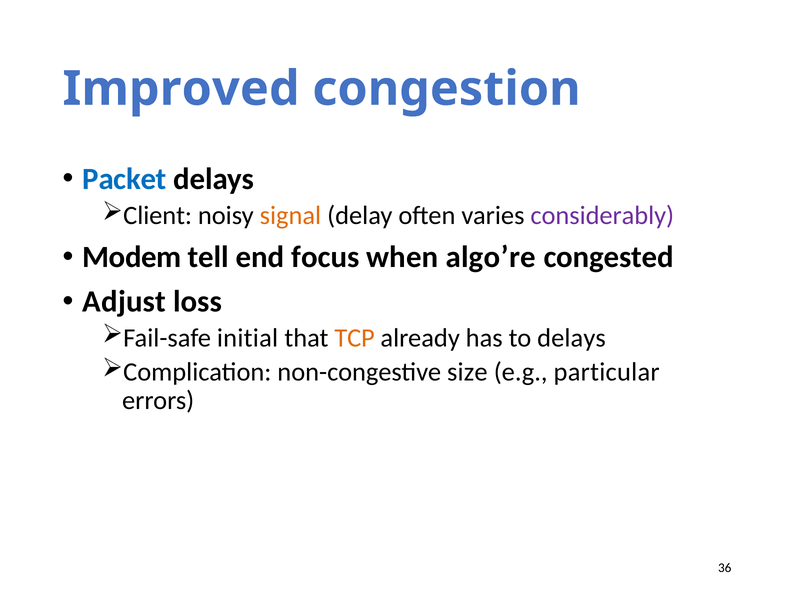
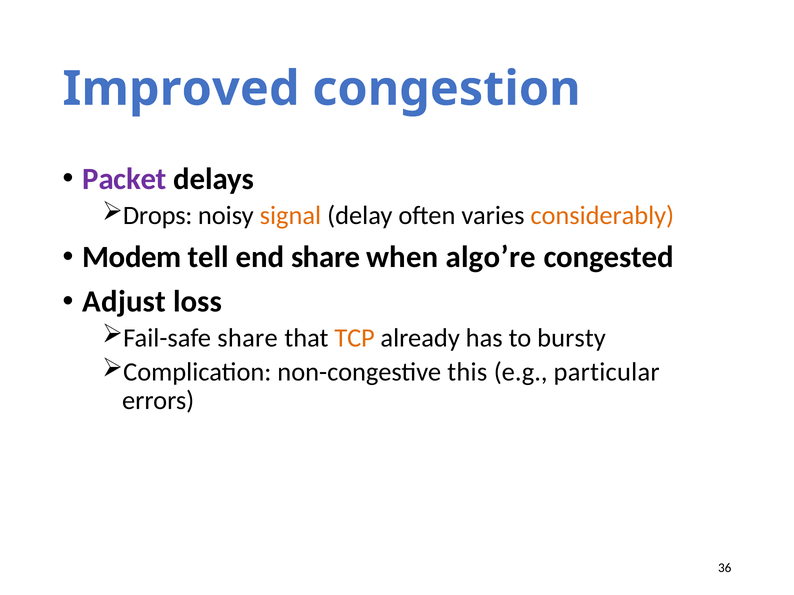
Packet colour: blue -> purple (124, 179)
Client: Client -> Drops (158, 215)
considerably colour: purple -> orange (602, 215)
end focus: focus -> share (326, 257)
Fail-safe initial: initial -> share (248, 338)
to delays: delays -> bursty (571, 338)
size: size -> this (467, 372)
